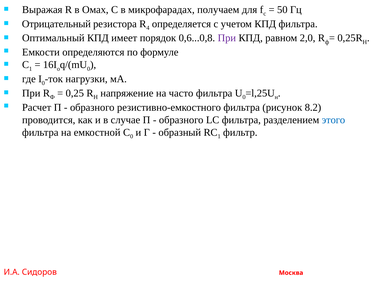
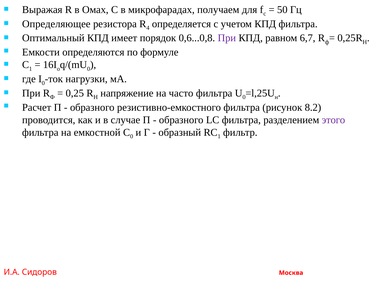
Отрицательный: Отрицательный -> Определяющее (56, 24)
2,0: 2,0 -> 6,7 (308, 38)
этого colour: blue -> purple (333, 120)
